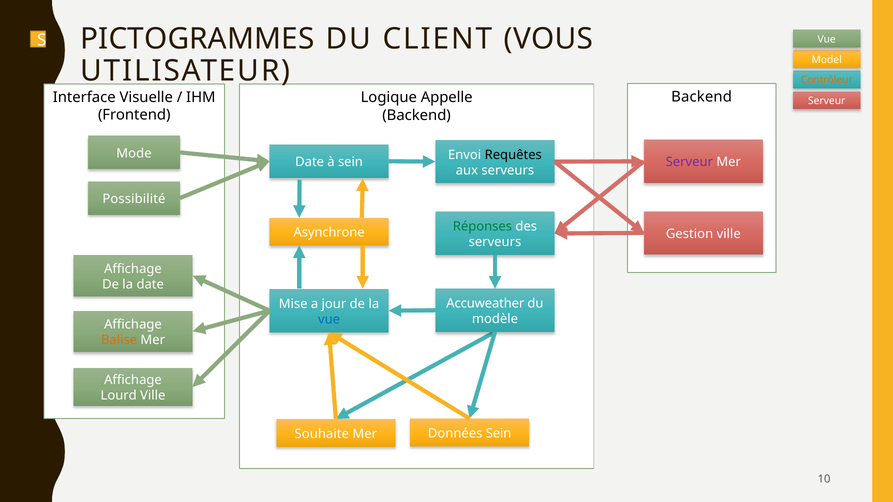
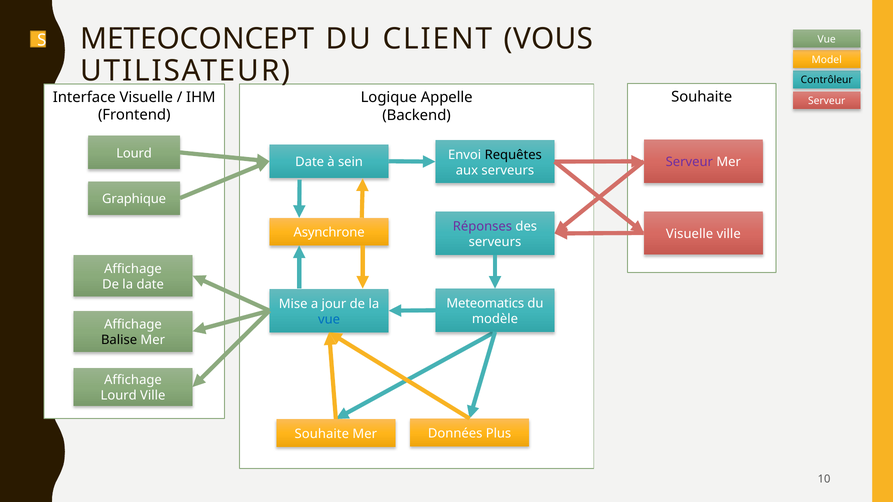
PICTOGRAMMES: PICTOGRAMMES -> METEOCONCEPT (197, 39)
Contrôleur colour: orange -> black (827, 80)
Backend: Backend -> Souhaite (702, 97)
Mode: Mode -> Lourd (134, 153)
Possibilité: Possibilité -> Graphique (134, 199)
Réponses colour: green -> purple (482, 227)
Gestion: Gestion -> Visuelle (690, 234)
Accuweather: Accuweather -> Meteomatics (485, 304)
Balise colour: orange -> black (119, 340)
Données Sein: Sein -> Plus (499, 434)
